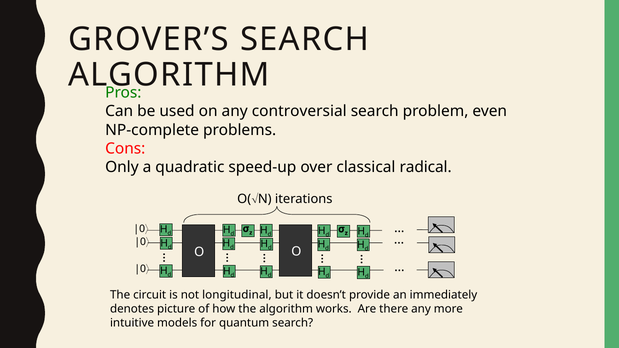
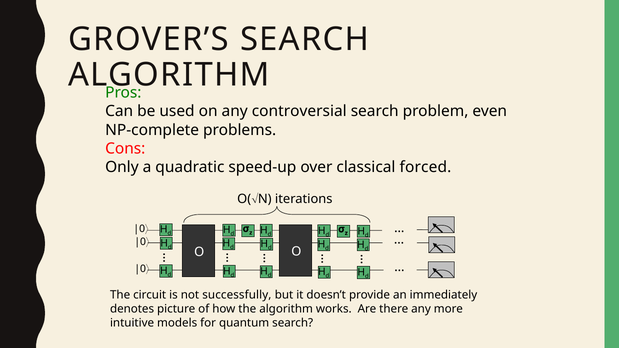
radical: radical -> forced (425, 167)
longitudinal: longitudinal -> successfully (237, 295)
